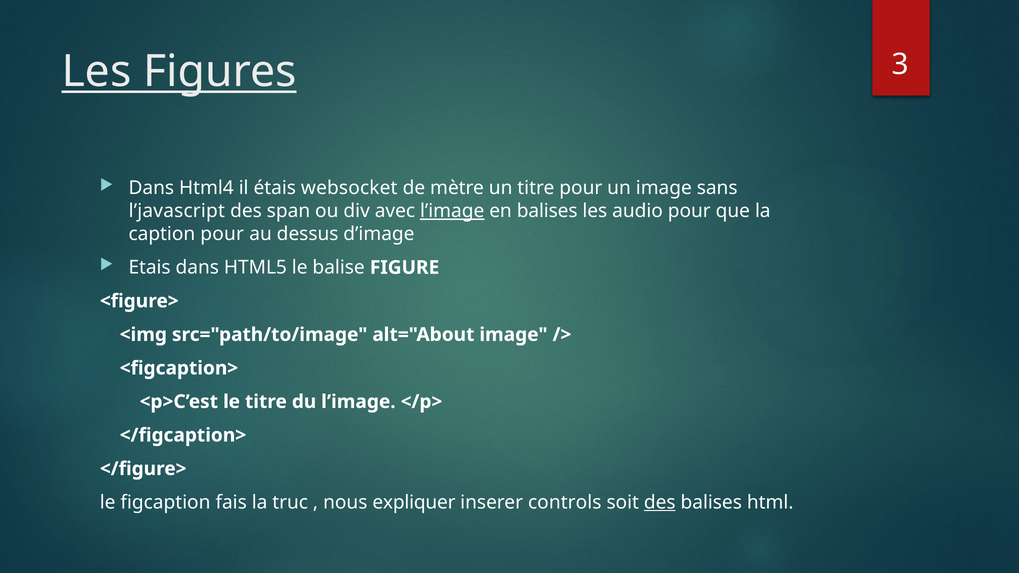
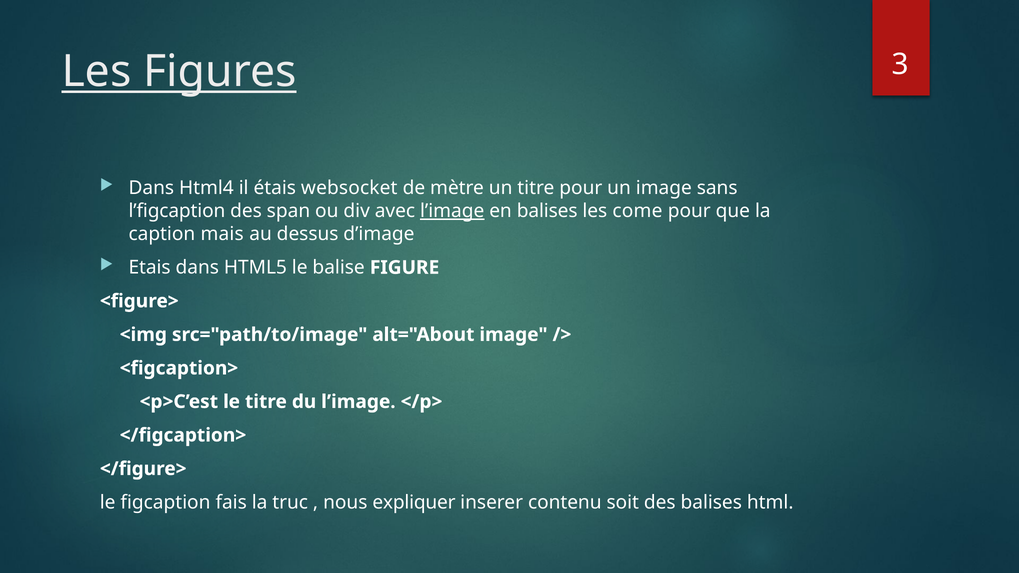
l’javascript: l’javascript -> l’figcaption (177, 211)
audio: audio -> come (637, 211)
caption pour: pour -> mais (222, 234)
controls: controls -> contenu (565, 502)
des underline: present -> none (660, 502)
